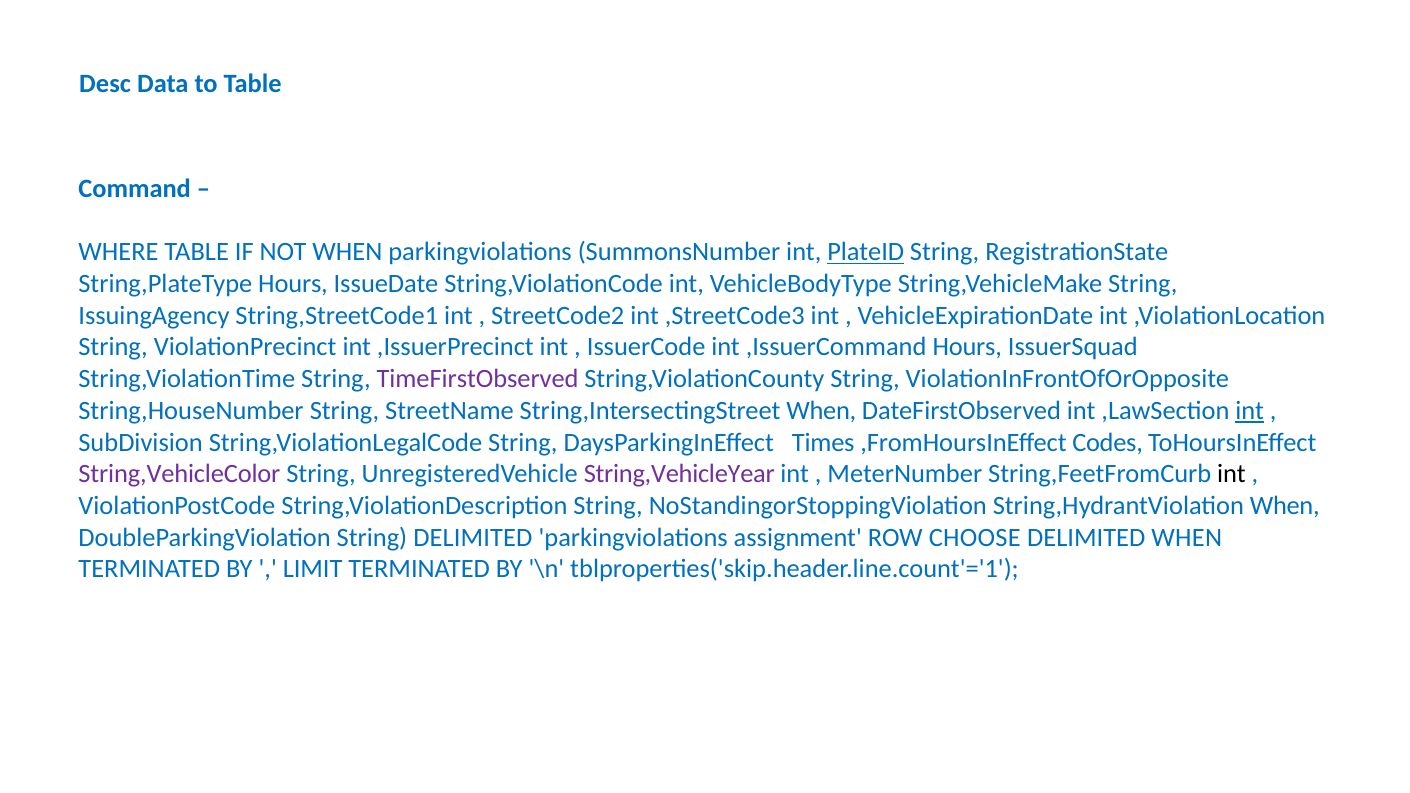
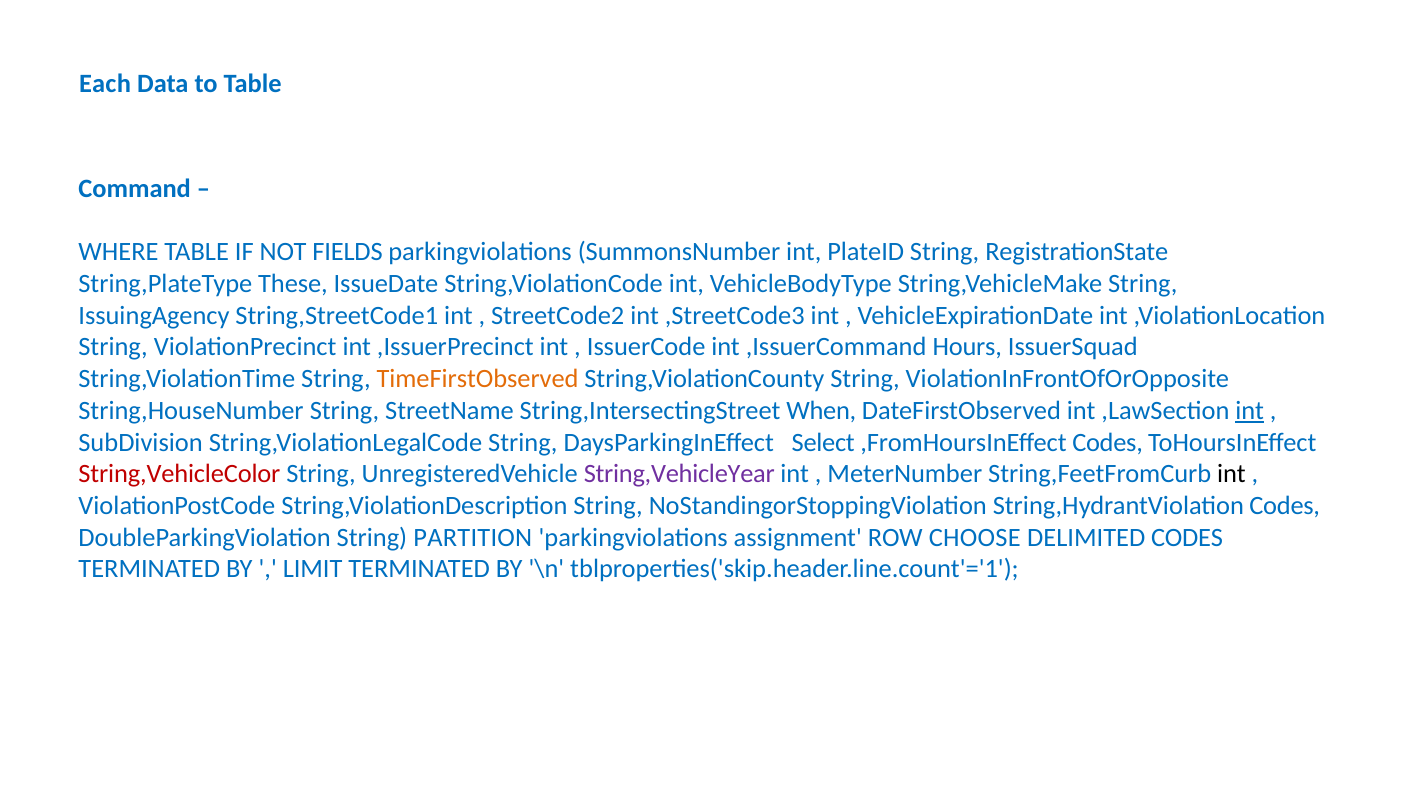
Desc: Desc -> Each (105, 83)
NOT WHEN: WHEN -> FIELDS (348, 252)
PlateID underline: present -> none (866, 252)
String,PlateType Hours: Hours -> These (293, 284)
TimeFirstObserved colour: purple -> orange (478, 379)
Times: Times -> Select (823, 442)
String,VehicleColor colour: purple -> red (179, 474)
String,HydrantViolation When: When -> Codes (1285, 506)
String DELIMITED: DELIMITED -> PARTITION (473, 538)
DELIMITED WHEN: WHEN -> CODES (1187, 538)
